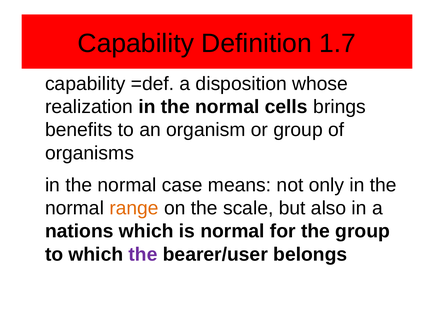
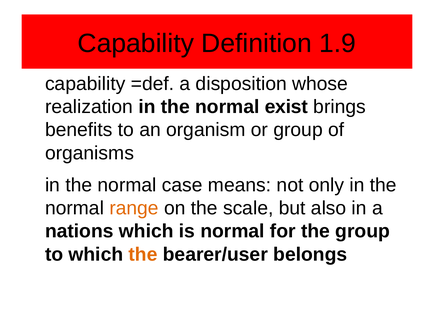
1.7: 1.7 -> 1.9 (338, 43)
cells: cells -> exist (286, 107)
the colour: purple -> orange (143, 255)
